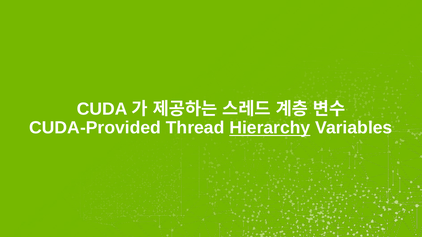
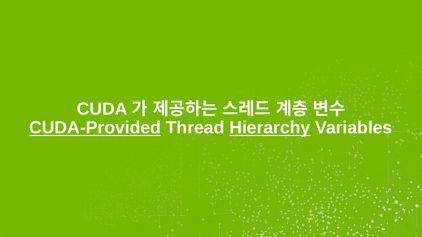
CUDA-Provided underline: none -> present (95, 128)
